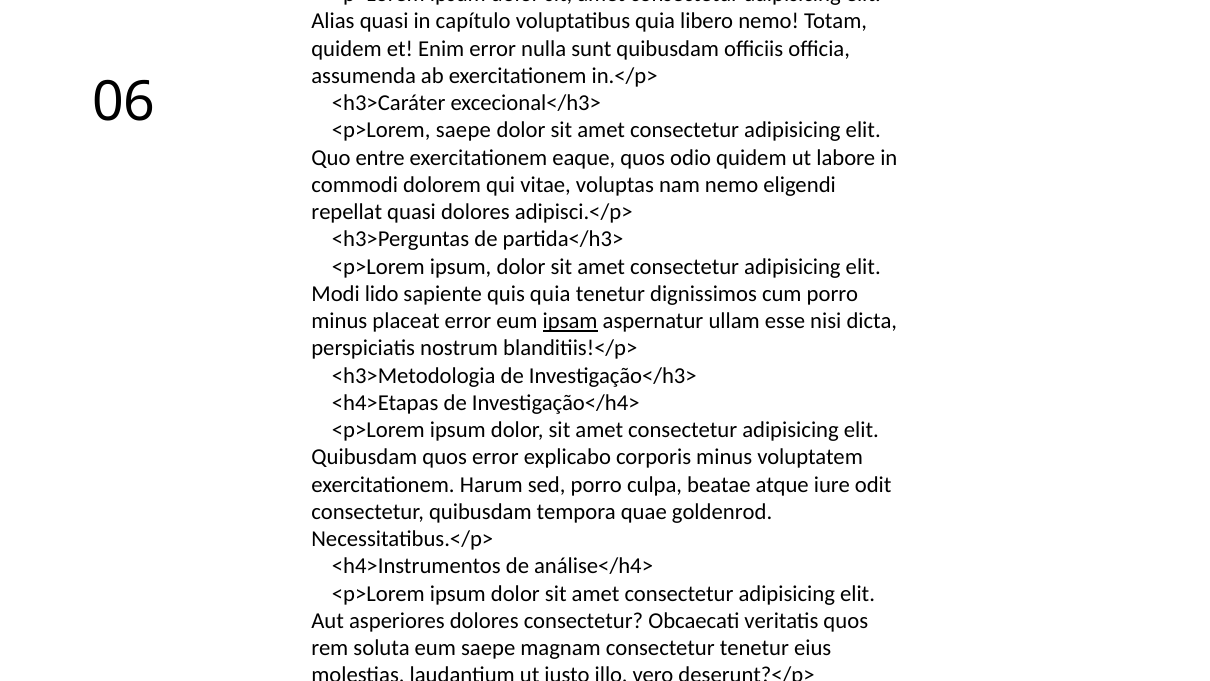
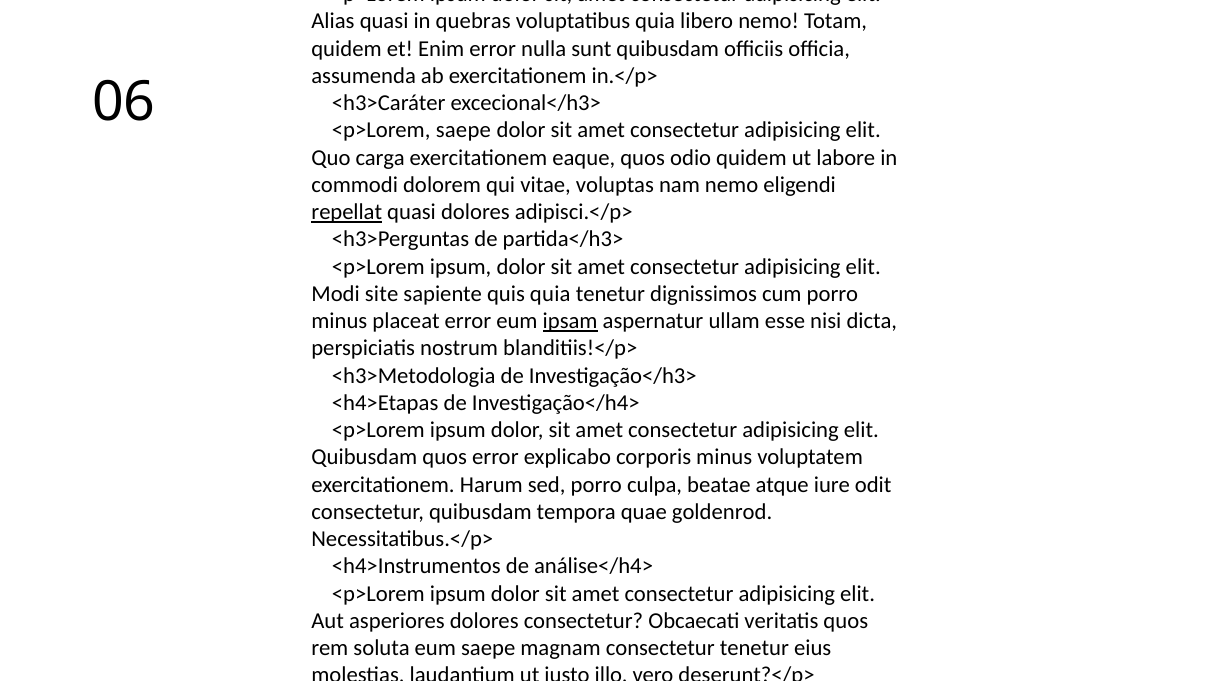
capítulo: capítulo -> quebras (473, 21)
entre: entre -> carga (380, 158)
repellat underline: none -> present (347, 212)
lido: lido -> site (382, 294)
